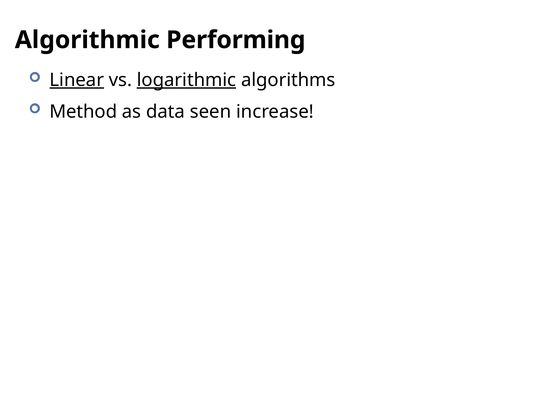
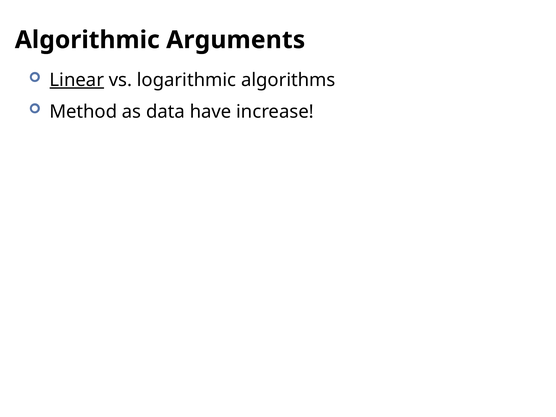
Performing: Performing -> Arguments (236, 40)
logarithmic underline: present -> none (186, 80)
seen: seen -> have (211, 112)
